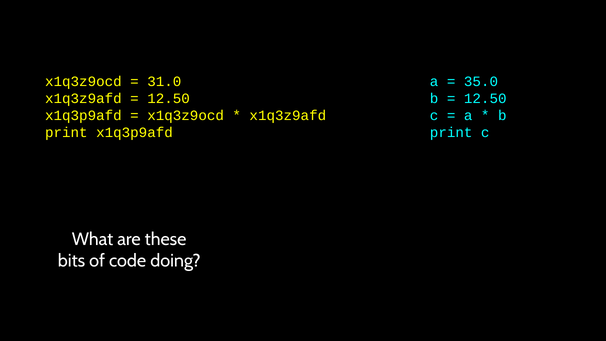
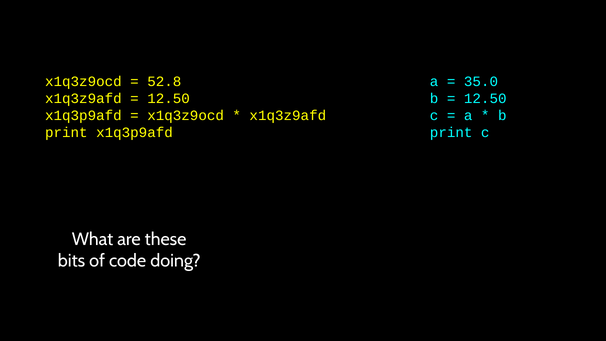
31.0: 31.0 -> 52.8 (164, 81)
